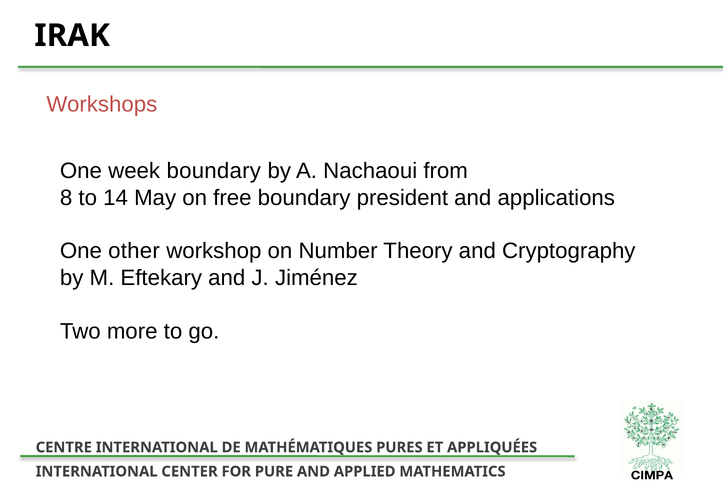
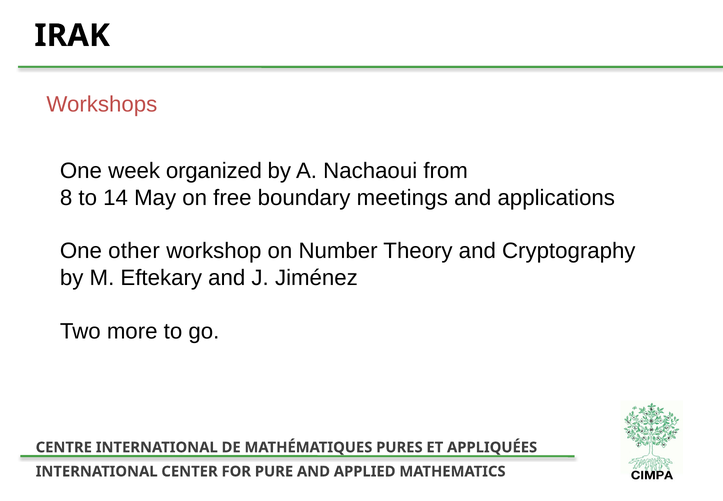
week boundary: boundary -> organized (214, 171)
president: president -> meetings (402, 197)
